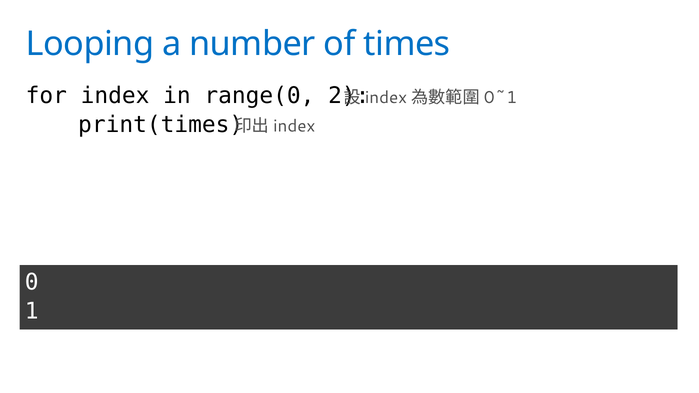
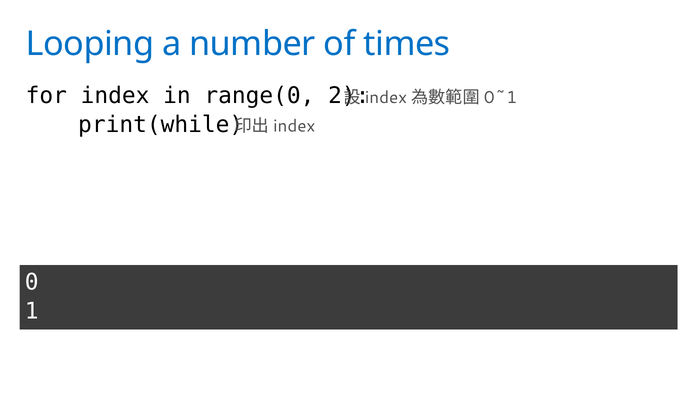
print(times: print(times -> print(while (161, 125)
